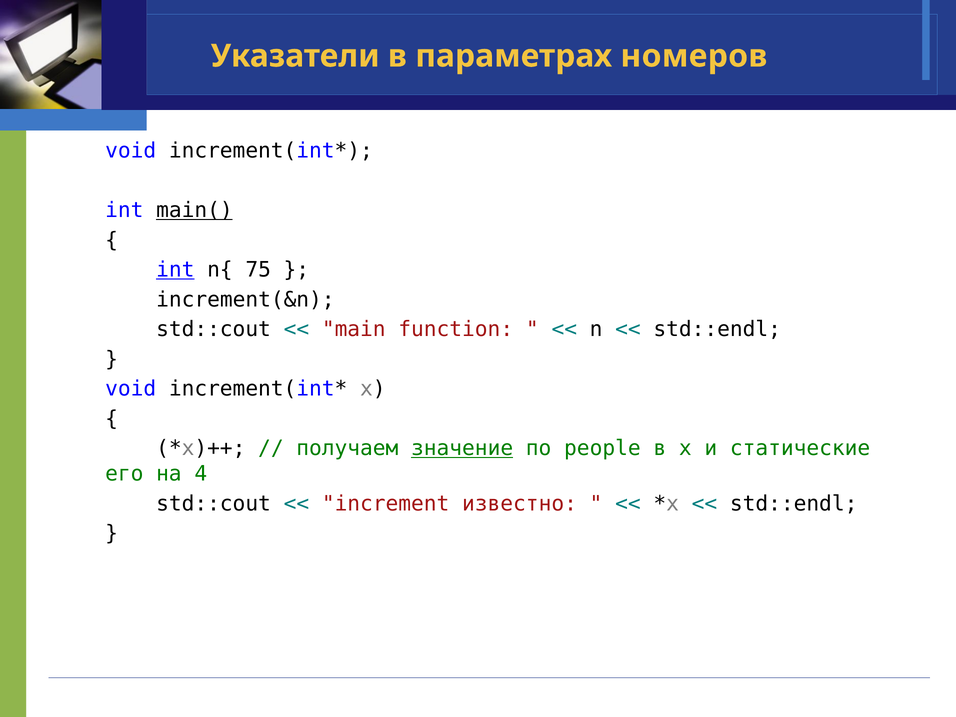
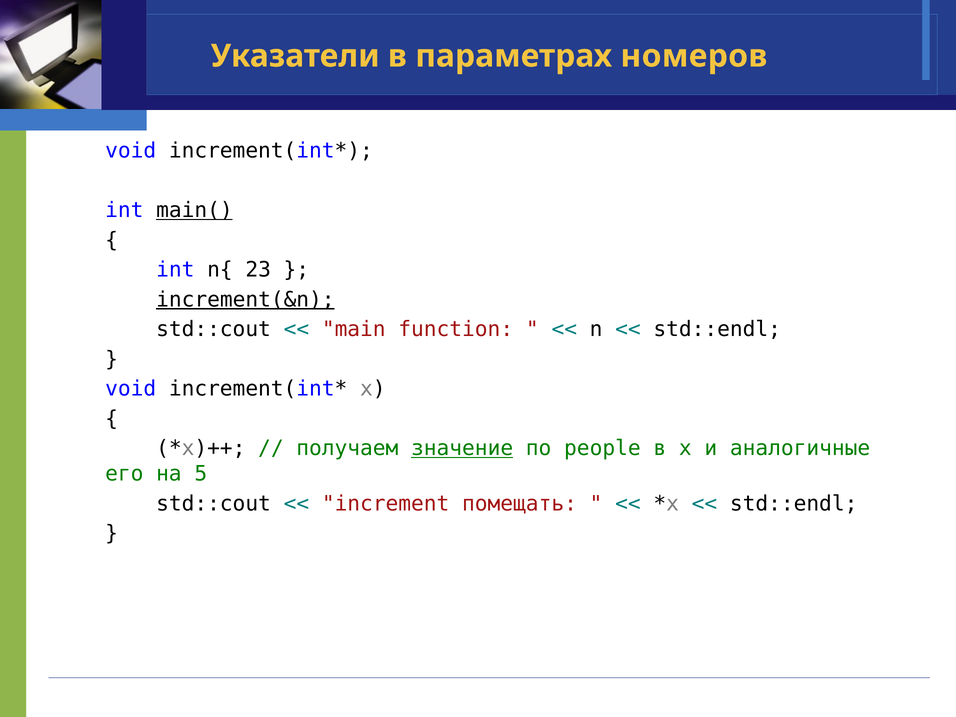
int underline: present -> none (175, 270)
75: 75 -> 23 (258, 270)
increment(&n underline: none -> present (245, 300)
статические: статические -> аналогичные (800, 448)
4: 4 -> 5 (201, 474)
известно: известно -> помещать (519, 504)
